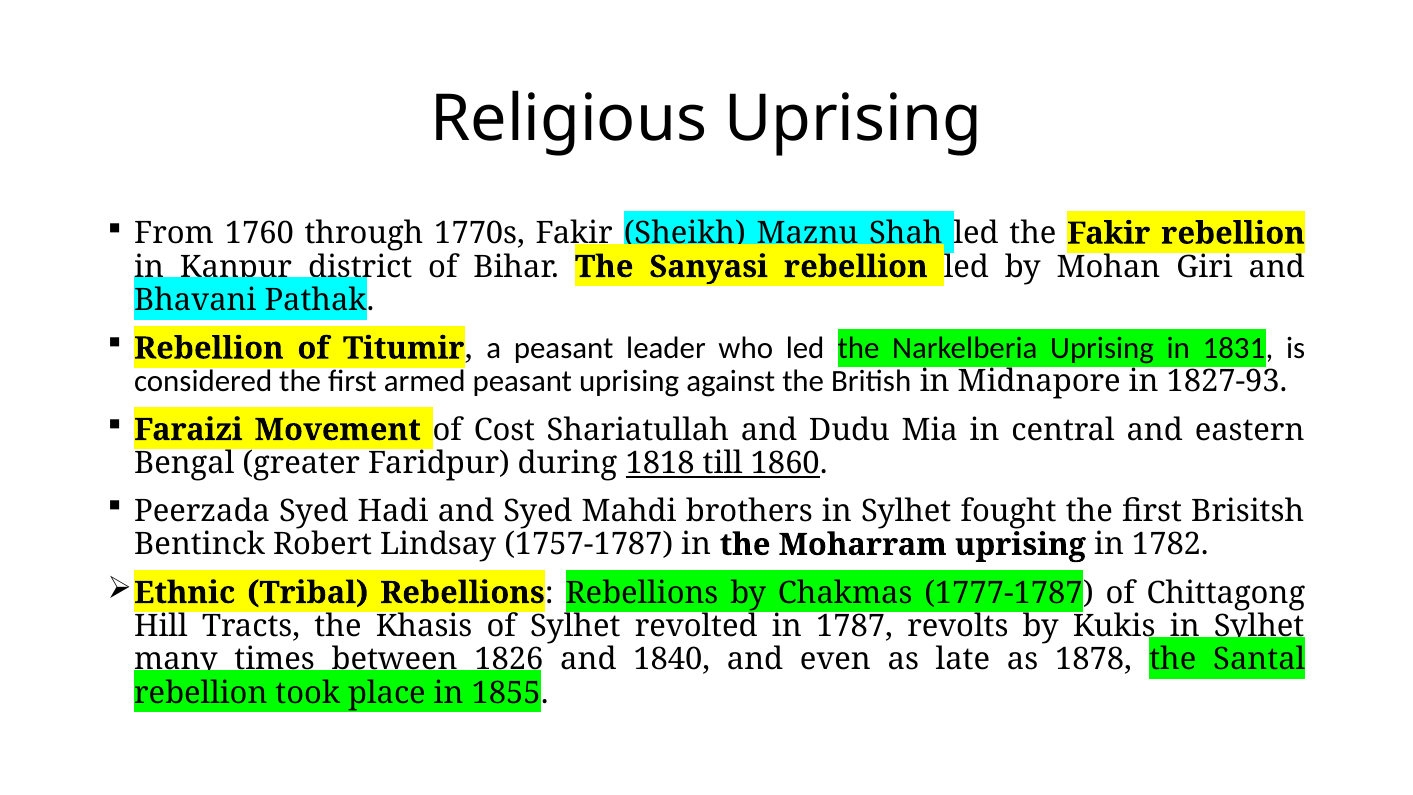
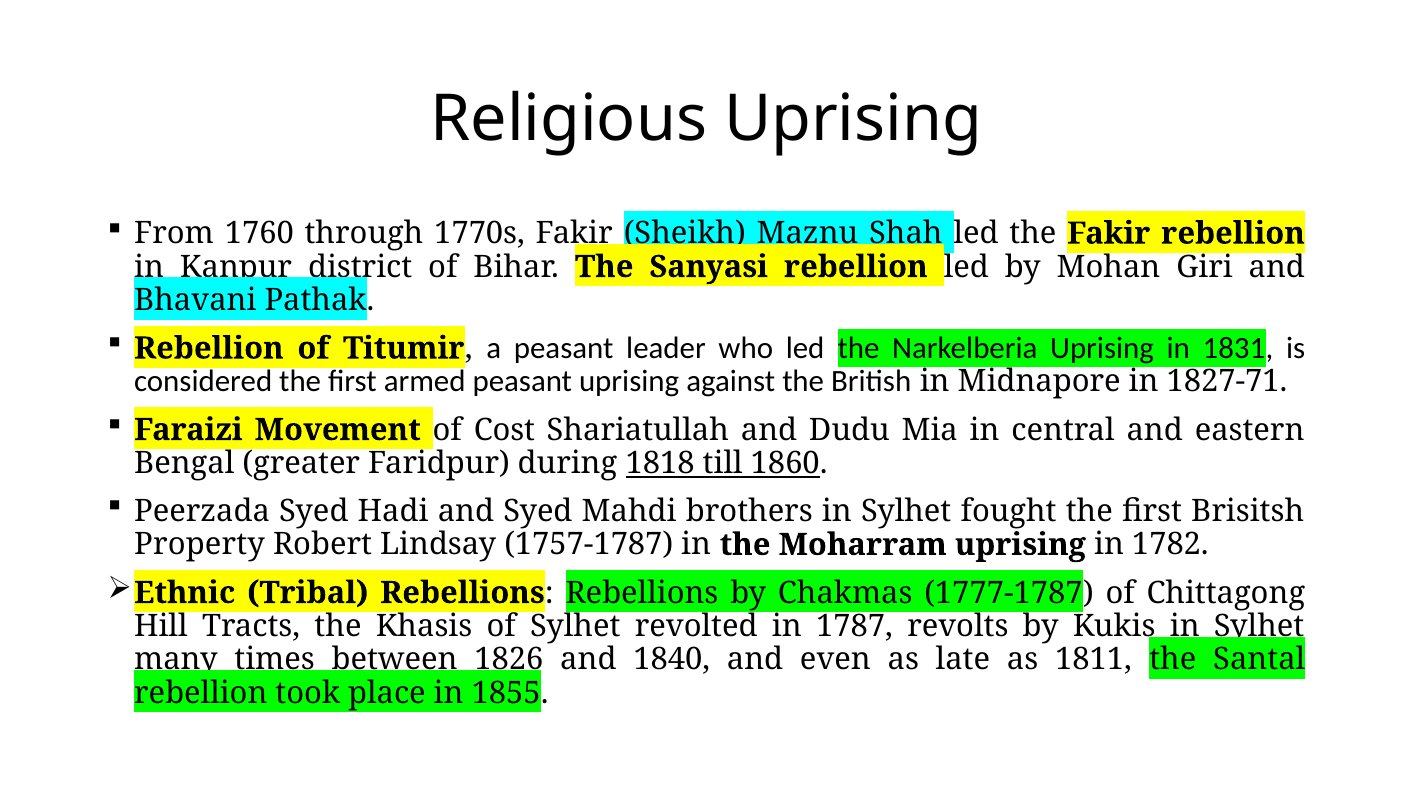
1827-93: 1827-93 -> 1827-71 (1227, 382)
Bentinck: Bentinck -> Property (200, 545)
1878: 1878 -> 1811 (1094, 659)
